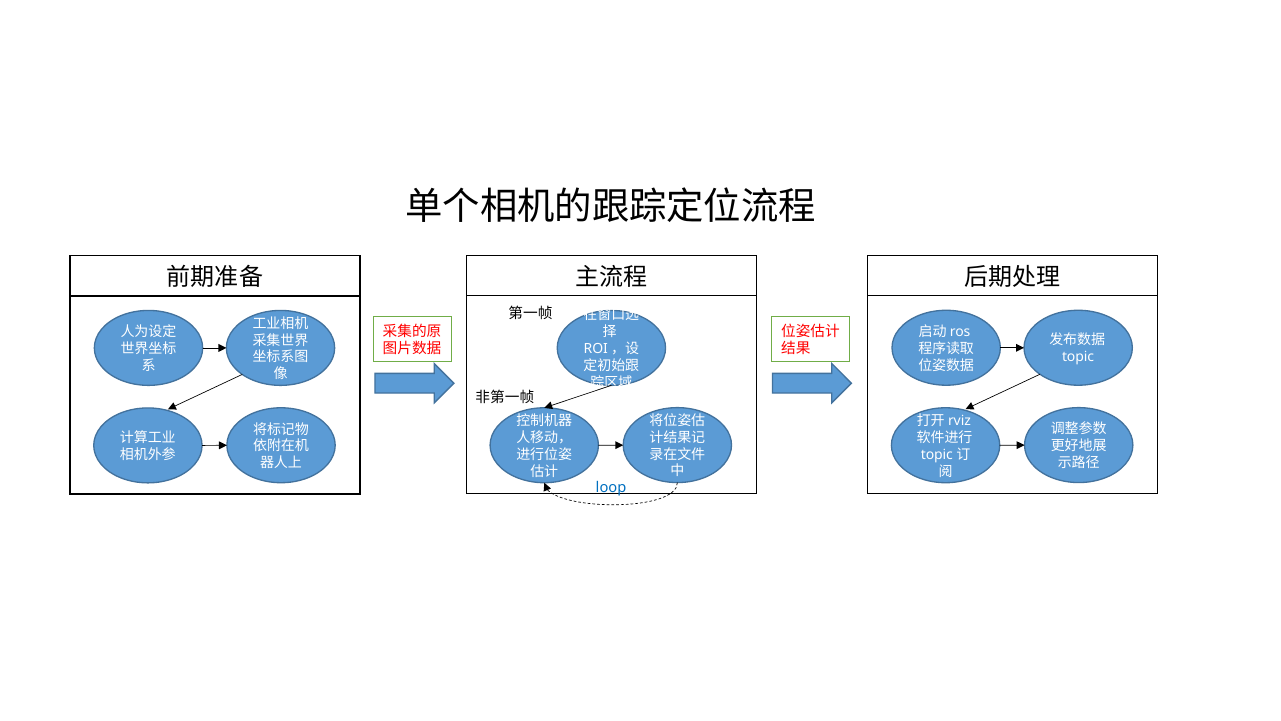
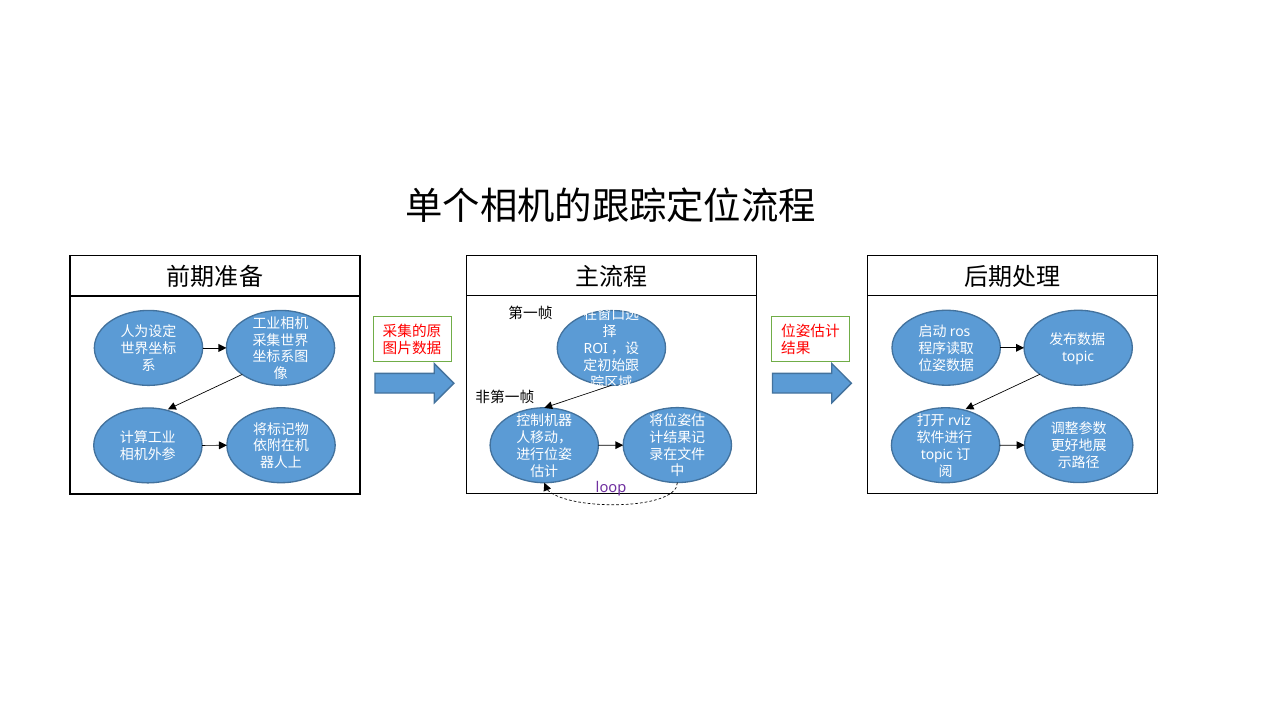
loop colour: blue -> purple (611, 488)
